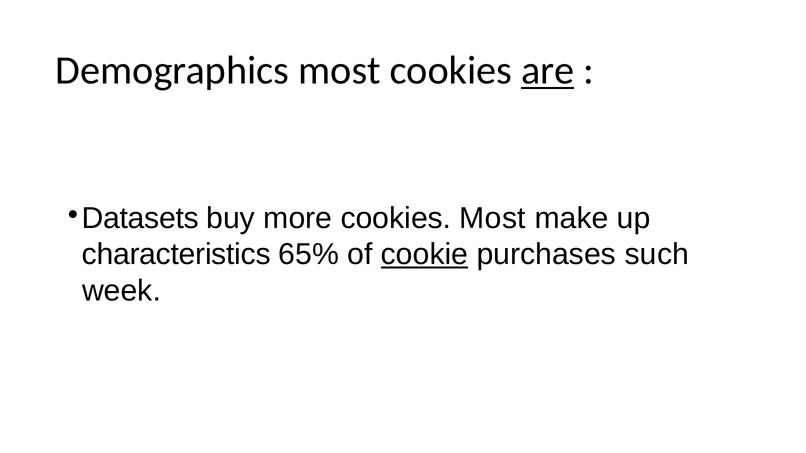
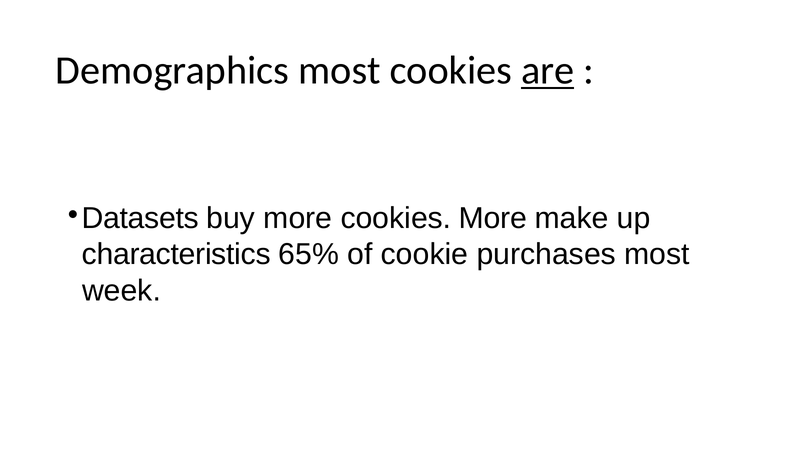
cookies Most: Most -> More (493, 218)
cookie underline: present -> none (425, 255)
purchases such: such -> most (657, 255)
